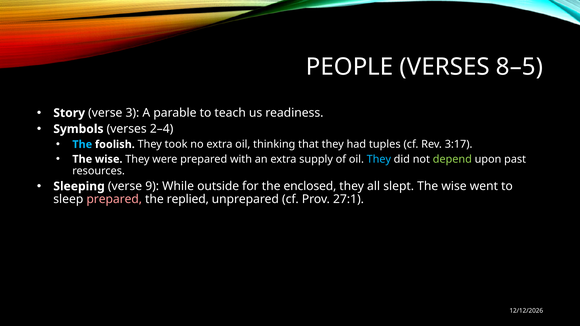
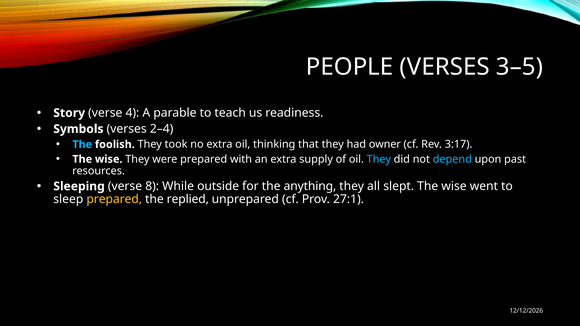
8–5: 8–5 -> 3–5 (519, 67)
3: 3 -> 4 (132, 113)
tuples: tuples -> owner (385, 145)
depend colour: light green -> light blue (452, 159)
9: 9 -> 8 (152, 186)
enclosed: enclosed -> anything (310, 186)
prepared colour: pink -> yellow (114, 199)
